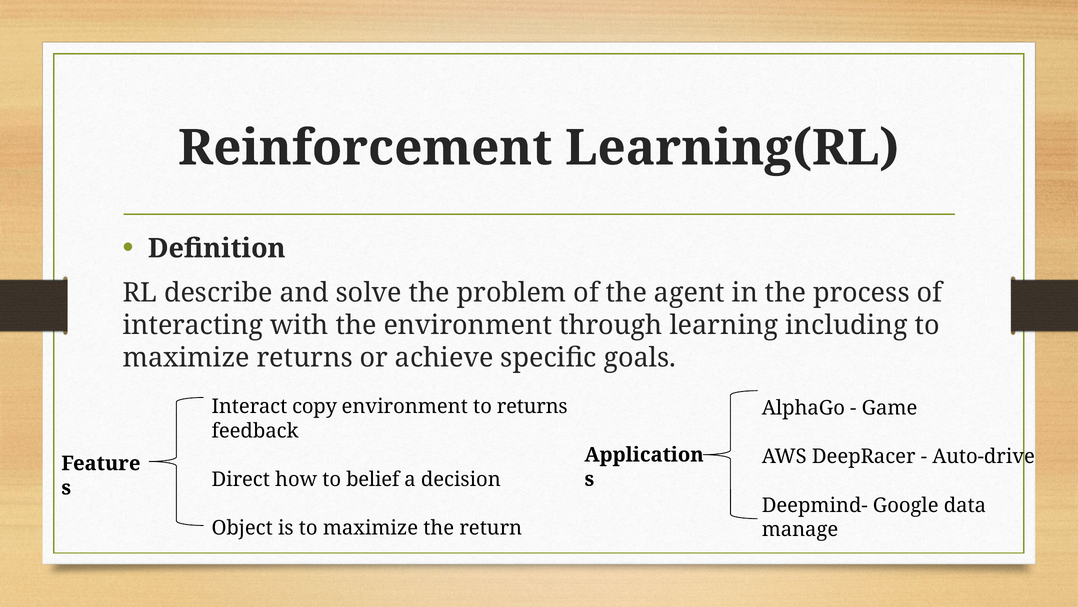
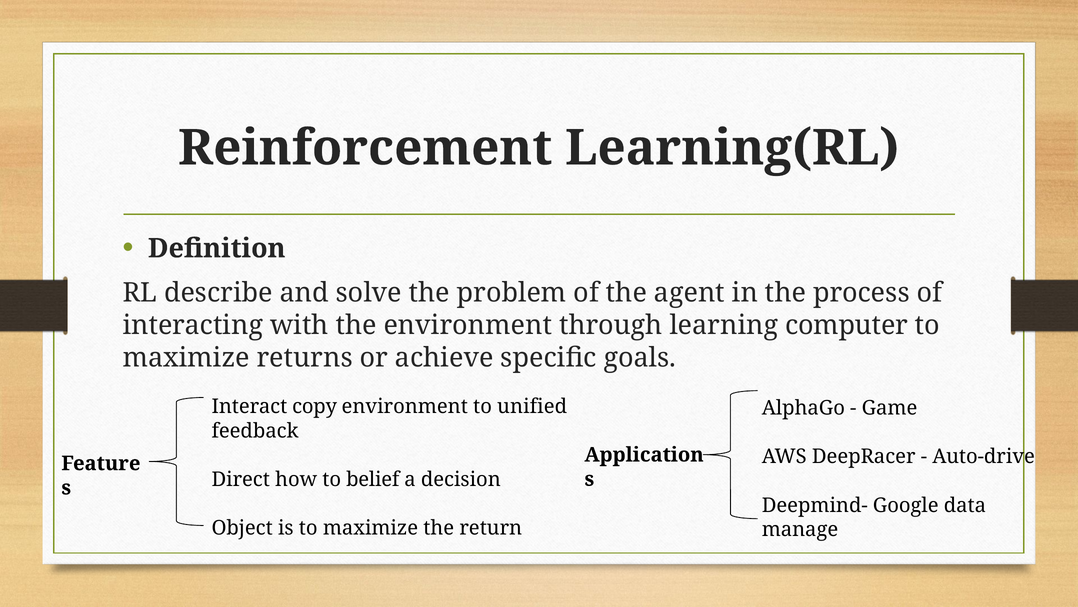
including: including -> computer (847, 325)
to returns: returns -> unified (532, 406)
